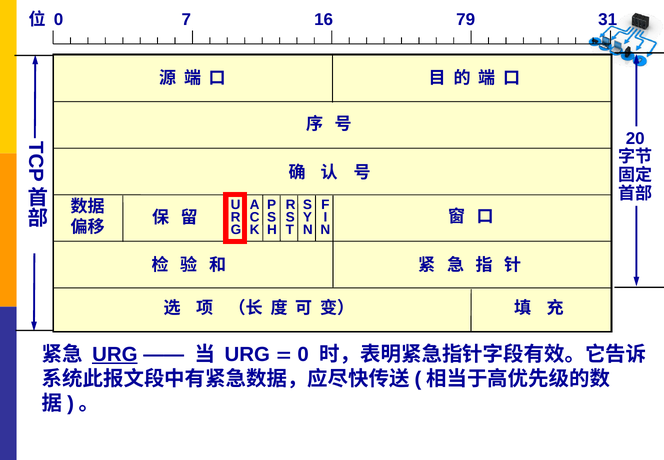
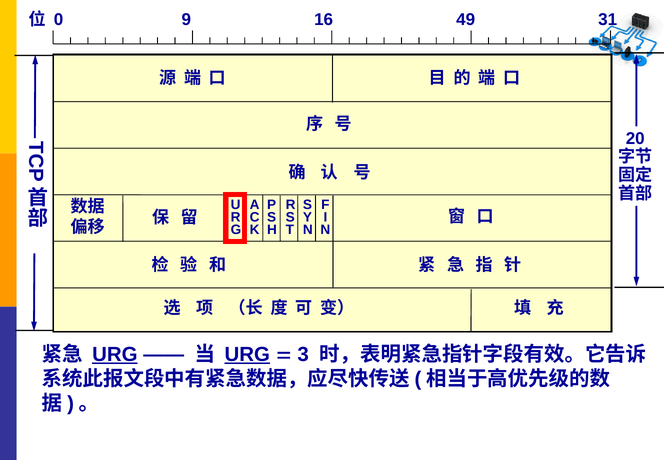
7: 7 -> 9 (186, 20)
79: 79 -> 49 (466, 20)
URG underline: none -> present (247, 354)
0: 0 -> 3 (303, 354)
